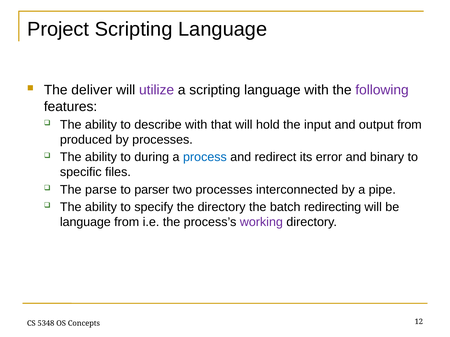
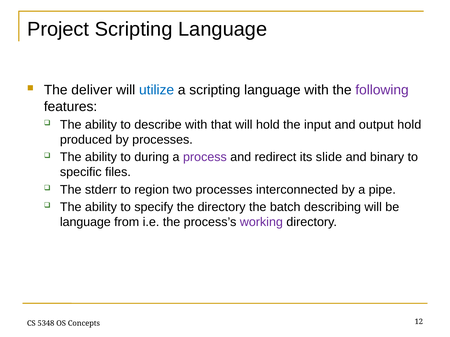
utilize colour: purple -> blue (157, 90)
output from: from -> hold (409, 125)
process colour: blue -> purple (205, 157)
error: error -> slide (329, 157)
parse: parse -> stderr (101, 190)
parser: parser -> region (152, 190)
redirecting: redirecting -> describing (333, 207)
